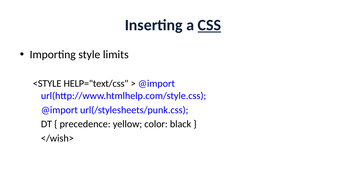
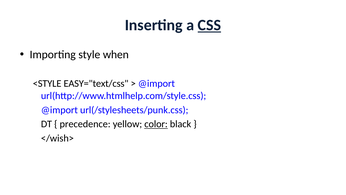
limits: limits -> when (116, 54)
HELP="text/css: HELP="text/css -> EASY="text/css (96, 83)
color underline: none -> present (156, 124)
